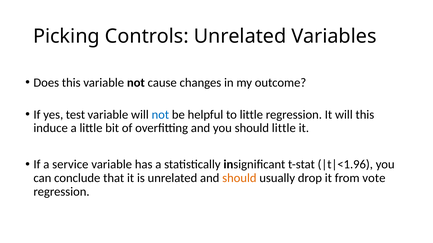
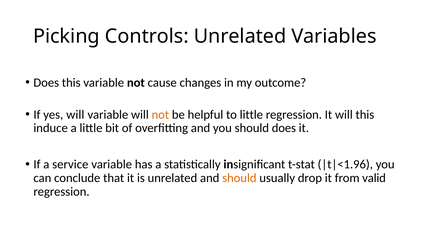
yes test: test -> will (75, 115)
not colour: blue -> orange (160, 115)
should little: little -> does (284, 128)
vote: vote -> valid (374, 178)
